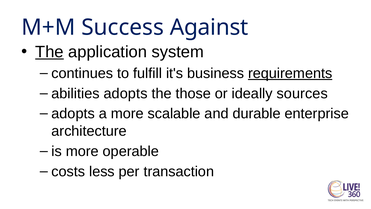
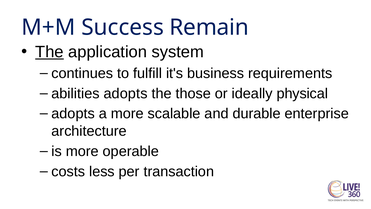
Against: Against -> Remain (209, 27)
requirements underline: present -> none (290, 73)
sources: sources -> physical (302, 93)
